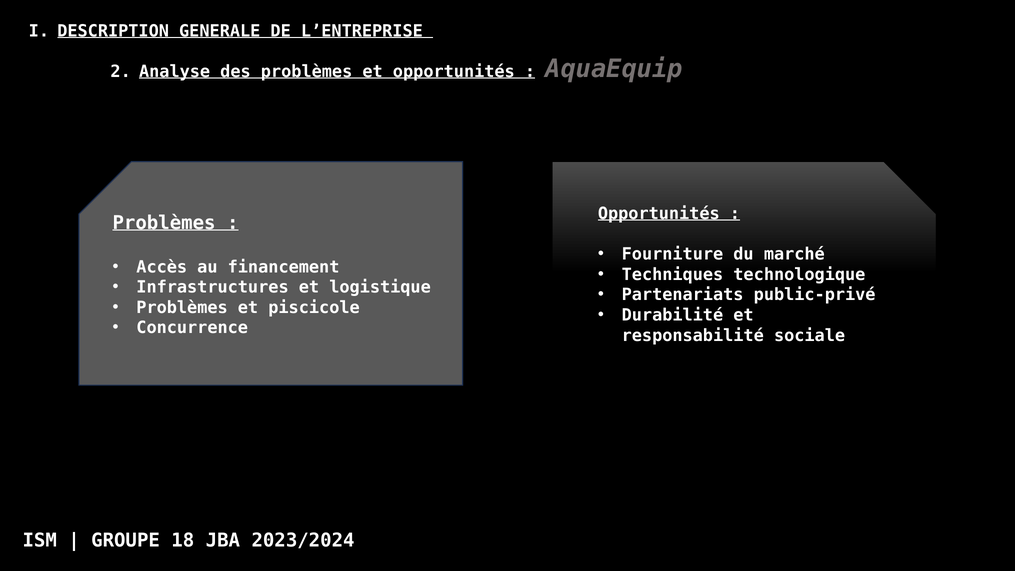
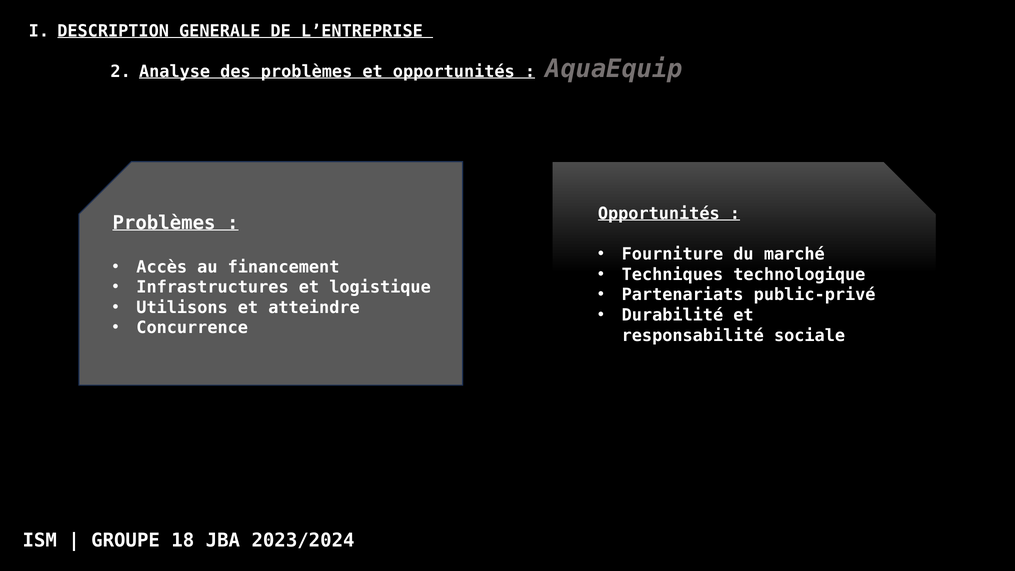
Problèmes: Problèmes -> Utilisons (182, 308)
piscicole: piscicole -> atteindre (314, 308)
